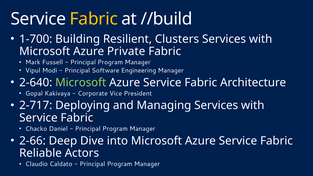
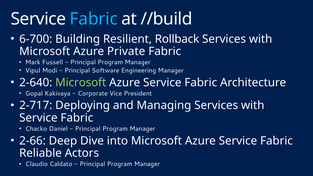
Fabric colour: yellow -> light blue (94, 19)
1-700: 1-700 -> 6-700 (36, 39)
Clusters: Clusters -> Rollback (177, 39)
